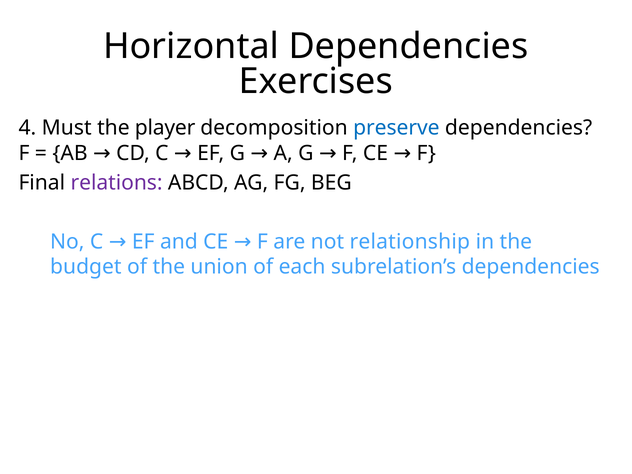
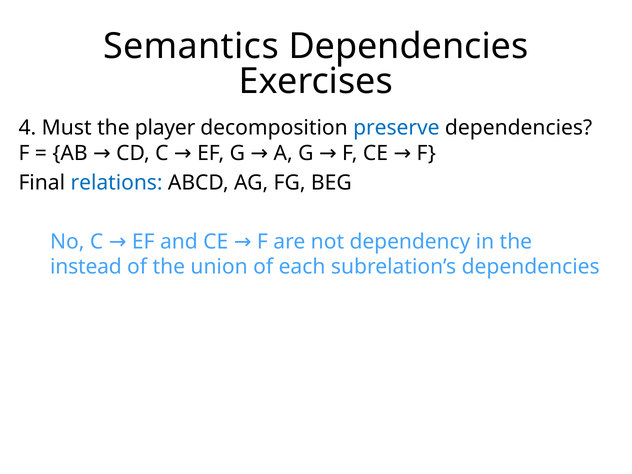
Horizontal: Horizontal -> Semantics (191, 47)
relations colour: purple -> blue (117, 183)
relationship: relationship -> dependency (410, 242)
budget: budget -> instead (86, 267)
